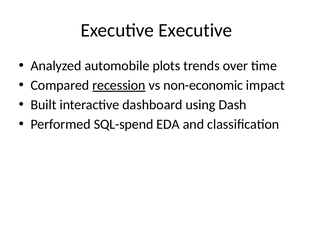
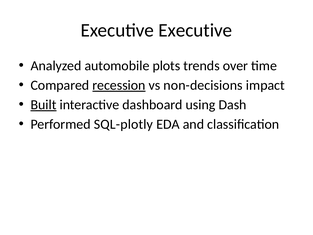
non-economic: non-economic -> non-decisions (203, 85)
Built underline: none -> present (43, 105)
SQL-spend: SQL-spend -> SQL-plotly (123, 124)
